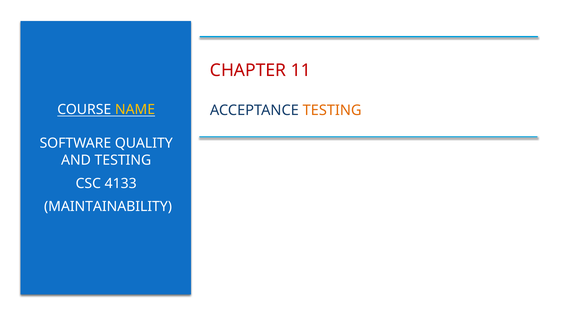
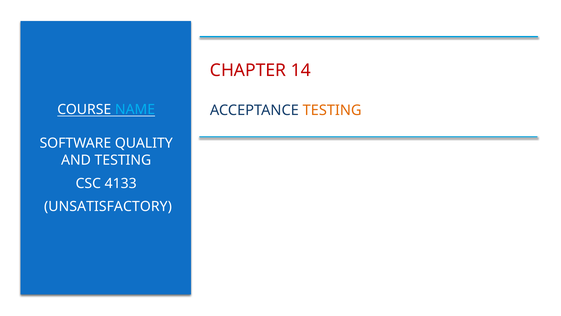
11: 11 -> 14 (301, 70)
NAME colour: yellow -> light blue (135, 110)
MAINTAINABILITY: MAINTAINABILITY -> UNSATISFACTORY (108, 206)
